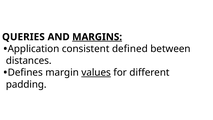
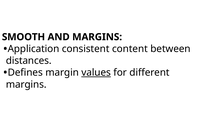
QUERIES: QUERIES -> SMOOTH (23, 37)
MARGINS underline: present -> none (97, 37)
defined: defined -> content (130, 49)
padding: padding -> margins (26, 84)
